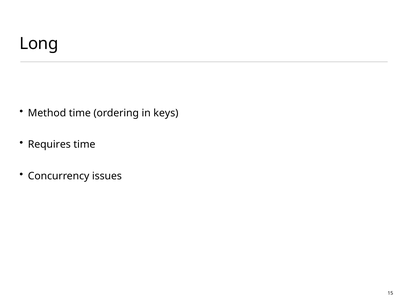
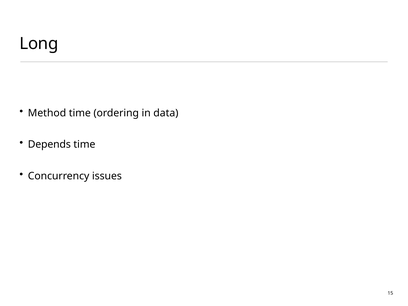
keys: keys -> data (166, 113)
Requires: Requires -> Depends (49, 145)
